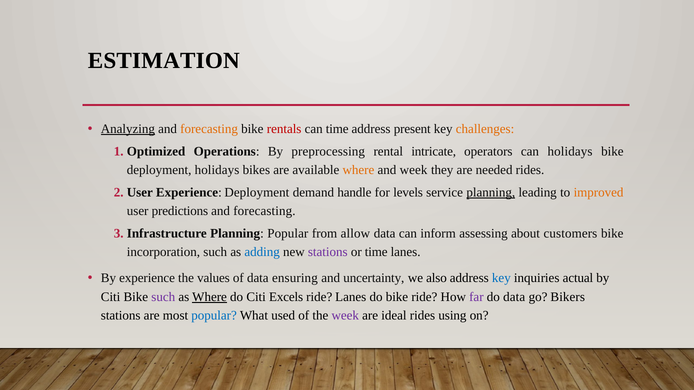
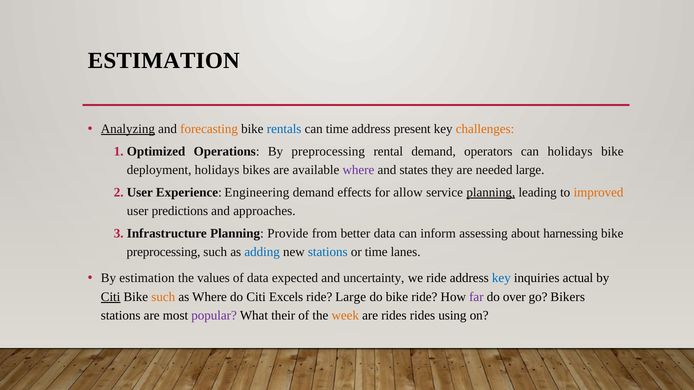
rentals colour: red -> blue (284, 129)
rental intricate: intricate -> demand (434, 152)
where colour: orange -> purple (358, 170)
and week: week -> states (414, 170)
needed rides: rides -> large (530, 170)
Experience Deployment: Deployment -> Engineering (257, 193)
handle: handle -> effects (354, 193)
levels: levels -> allow (408, 193)
forecasting: forecasting -> approaches (264, 211)
Planning Popular: Popular -> Provide (288, 234)
allow: allow -> better (355, 234)
customers: customers -> harnessing (571, 234)
incorporation: incorporation -> preprocessing (164, 252)
stations colour: purple -> blue (328, 252)
By experience: experience -> estimation (147, 278)
ensuring: ensuring -> expected (295, 278)
we also: also -> ride (436, 278)
Citi underline: none -> present (111, 297)
such colour: purple -> orange (163, 297)
Where underline: present -> none (210, 297)
ride Lanes: Lanes -> Large (351, 297)
do data: data -> over (514, 297)
popular colour: blue -> purple (214, 316)
used: used -> their (283, 316)
week colour: purple -> orange (345, 316)
are ideal: ideal -> rides (394, 316)
